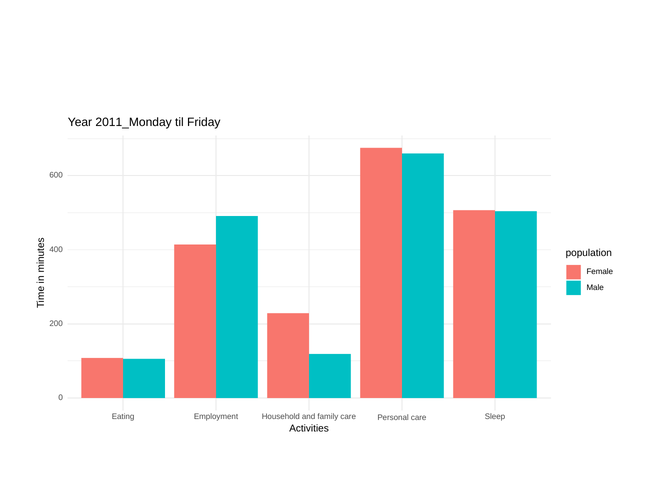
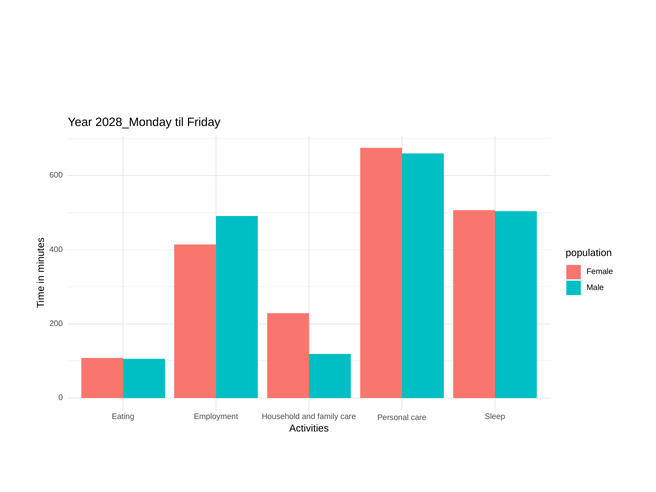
2011_Monday: 2011_Monday -> 2028_Monday (134, 122)
